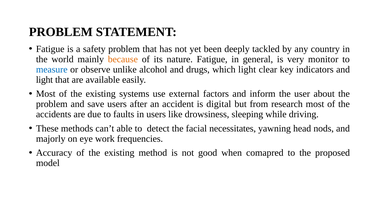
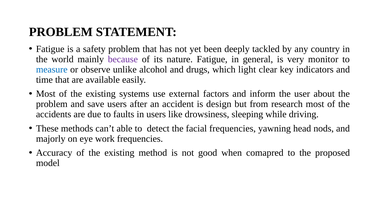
because colour: orange -> purple (123, 59)
light: light -> time (44, 80)
digital: digital -> design (219, 104)
facial necessitates: necessitates -> frequencies (233, 129)
